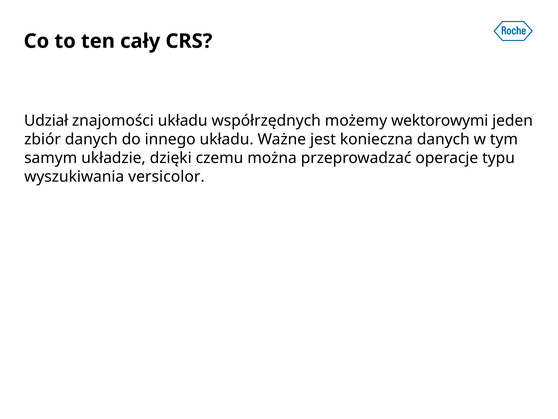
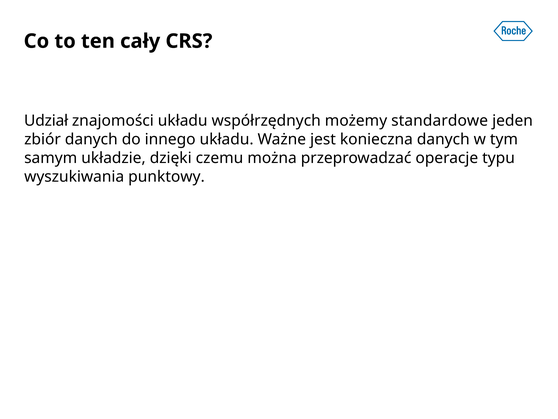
wektorowymi: wektorowymi -> standardowe (440, 121)
versicolor: versicolor -> punktowy (166, 176)
